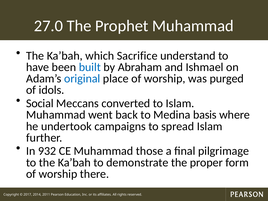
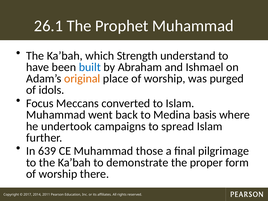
27.0: 27.0 -> 26.1 (48, 26)
Sacrifice: Sacrifice -> Strength (137, 56)
original colour: blue -> orange (82, 79)
Social: Social -> Focus (40, 103)
932: 932 -> 639 (47, 151)
